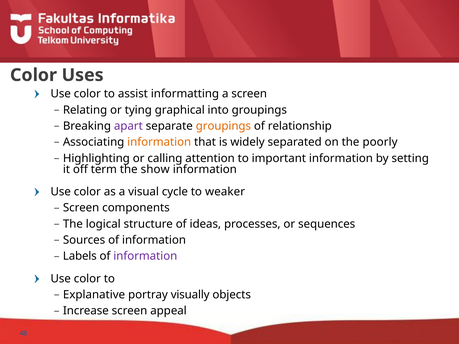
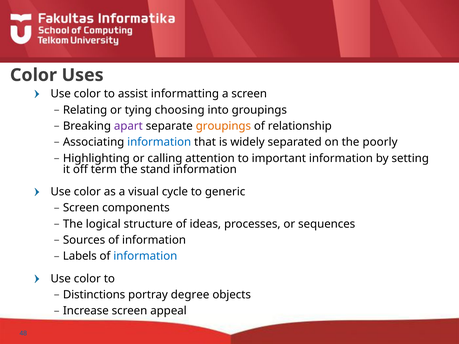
graphical: graphical -> choosing (180, 110)
information colour: orange -> blue (159, 142)
show: show -> stand (155, 169)
weaker: weaker -> generic (225, 192)
information colour: purple -> blue (145, 256)
Explanative: Explanative -> Distinctions (94, 295)
visually: visually -> degree (190, 295)
